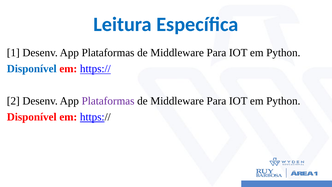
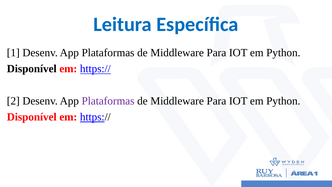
Disponível colour: blue -> black (32, 69)
